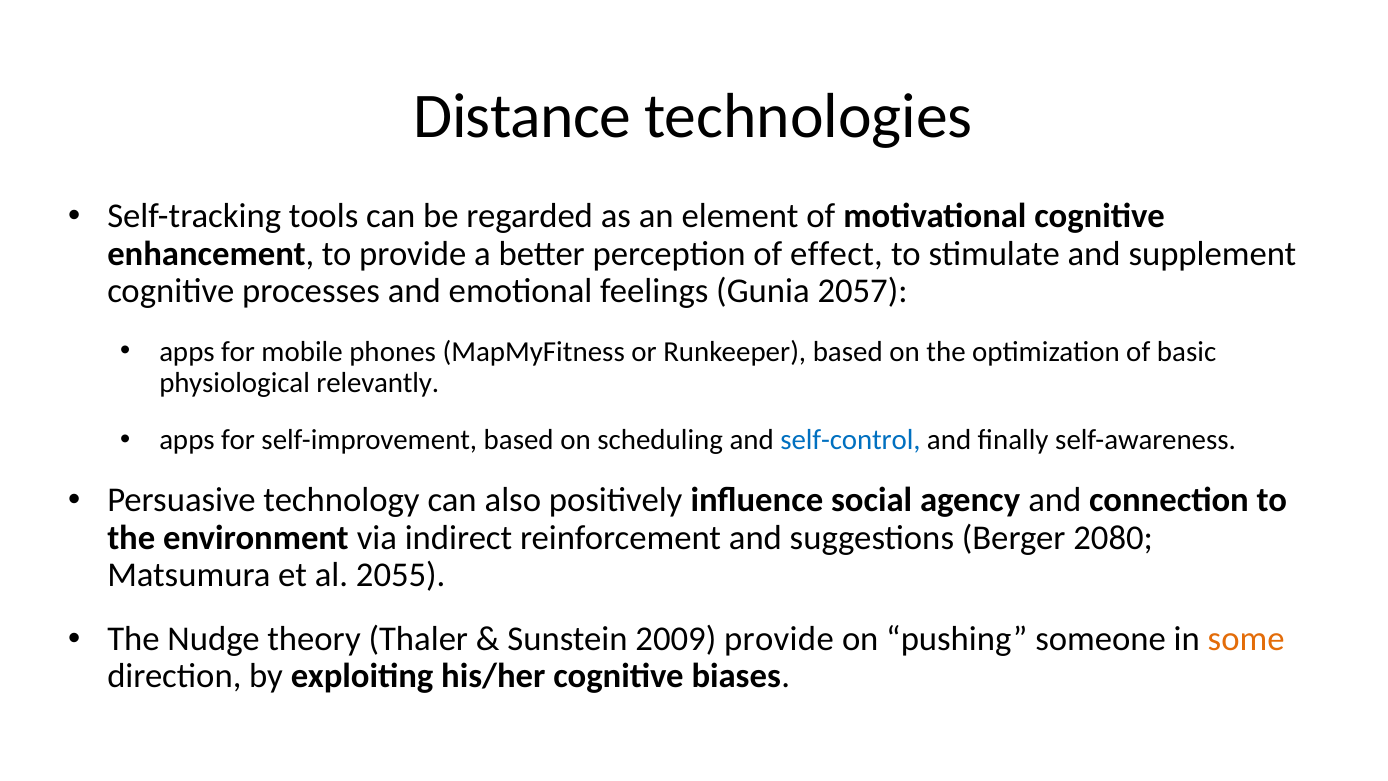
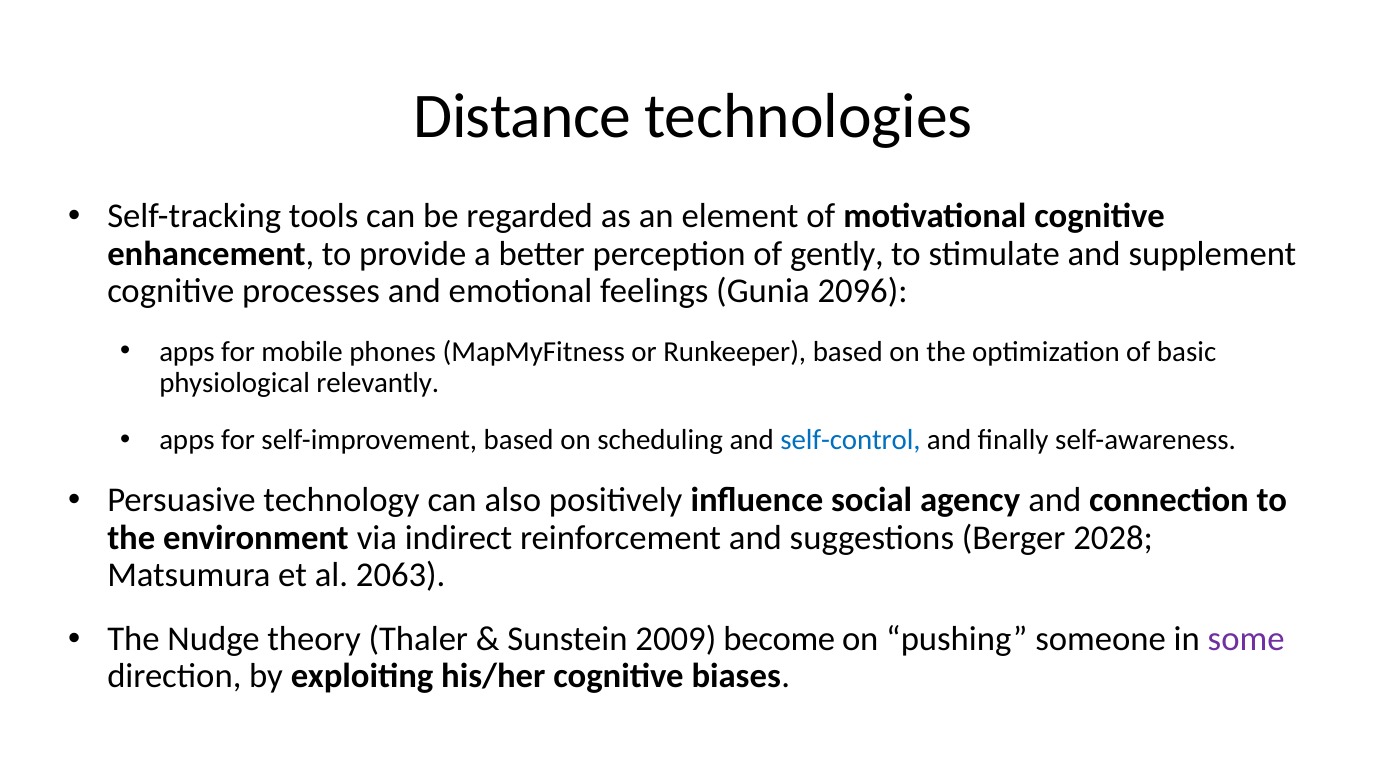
effect: effect -> gently (837, 254)
2057: 2057 -> 2096 (863, 291)
2080: 2080 -> 2028 (1113, 538)
2055: 2055 -> 2063 (401, 575)
2009 provide: provide -> become (779, 639)
some colour: orange -> purple (1246, 639)
